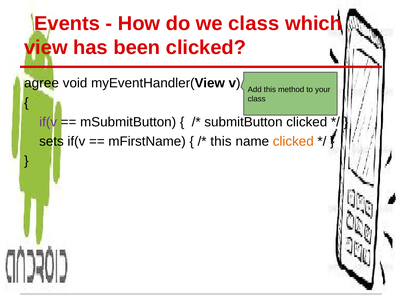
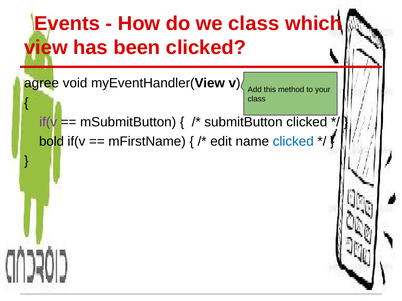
sets: sets -> bold (52, 142)
this: this -> edit (221, 142)
clicked colour: orange -> blue (293, 142)
